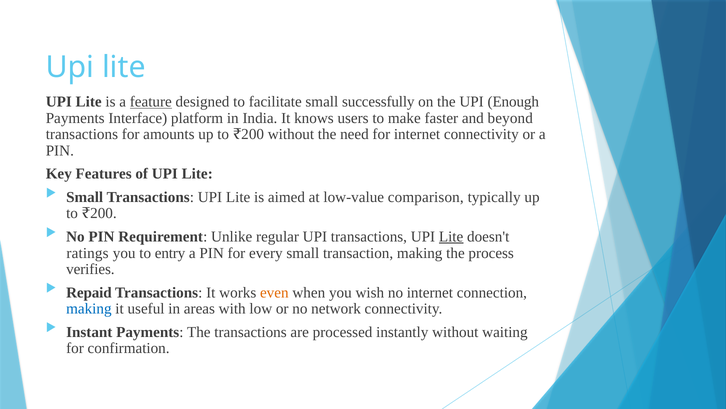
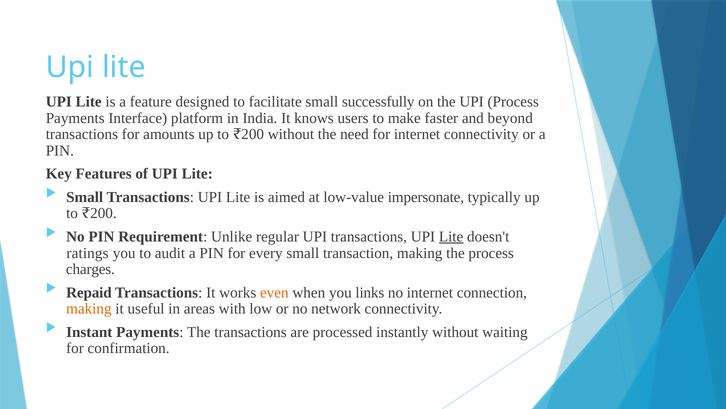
feature underline: present -> none (151, 102)
UPI Enough: Enough -> Process (513, 102)
comparison: comparison -> impersonate (426, 197)
entry: entry -> audit (170, 253)
verifies: verifies -> charges (90, 269)
wish: wish -> links (370, 292)
making colour: blue -> orange (89, 308)
